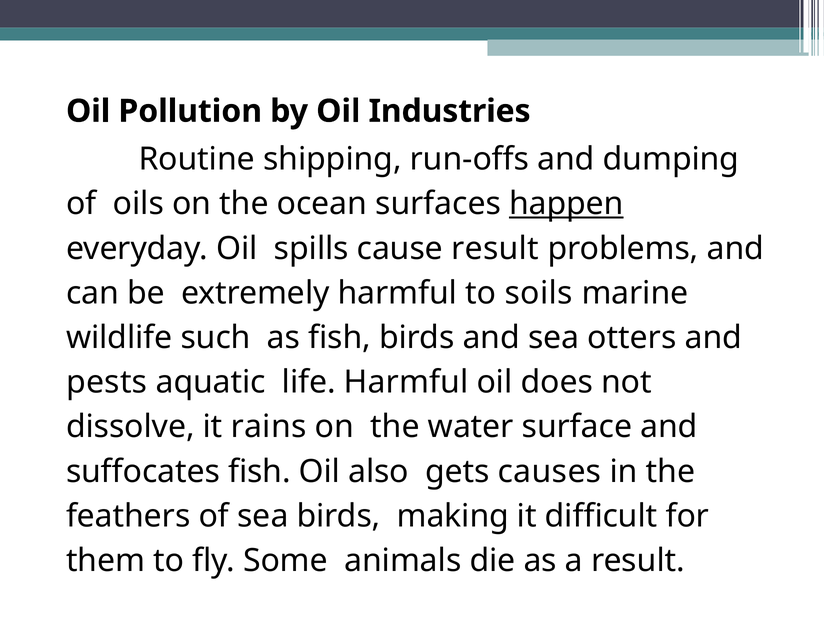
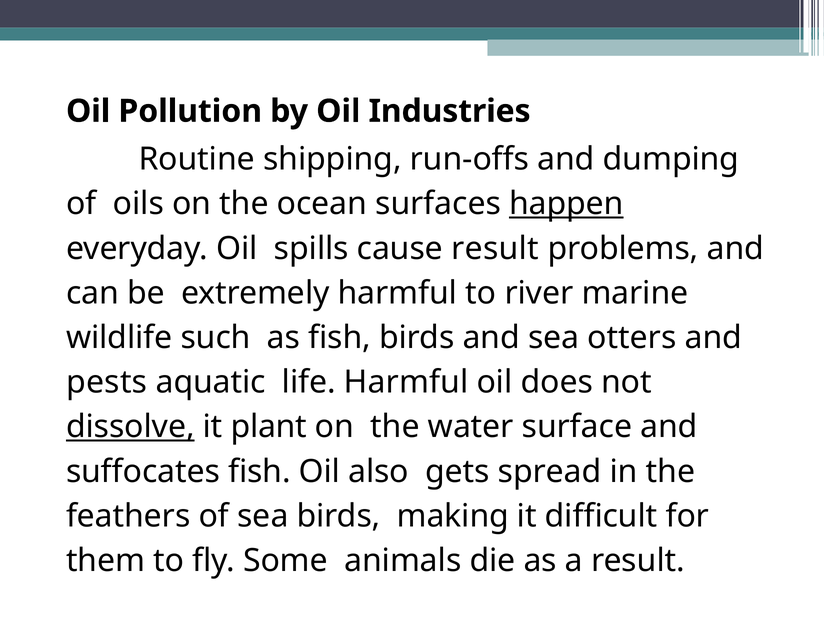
soils: soils -> river (539, 293)
dissolve underline: none -> present (130, 427)
rains: rains -> plant (269, 427)
causes: causes -> spread (550, 471)
